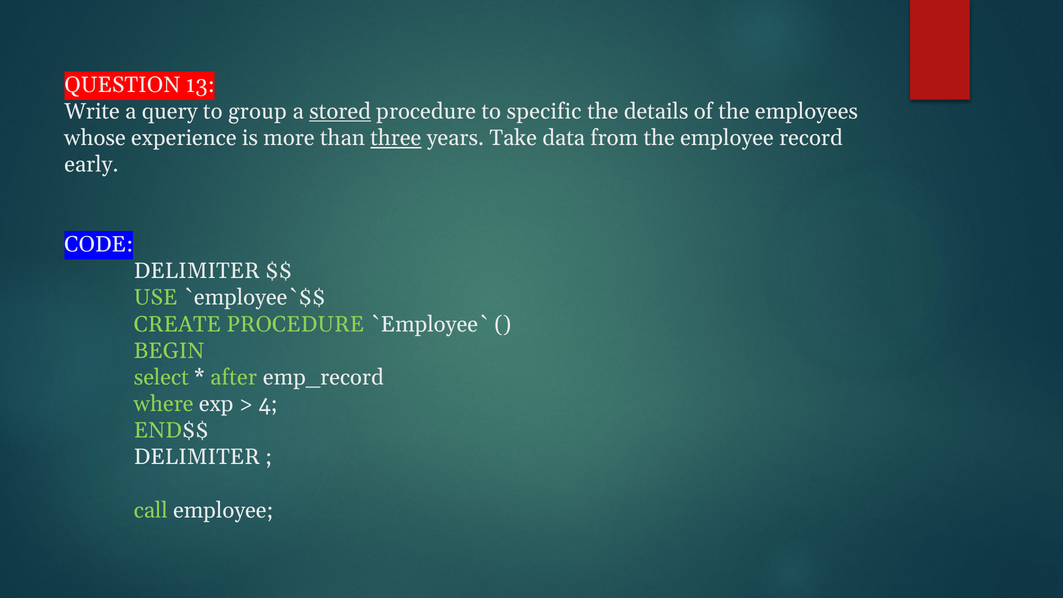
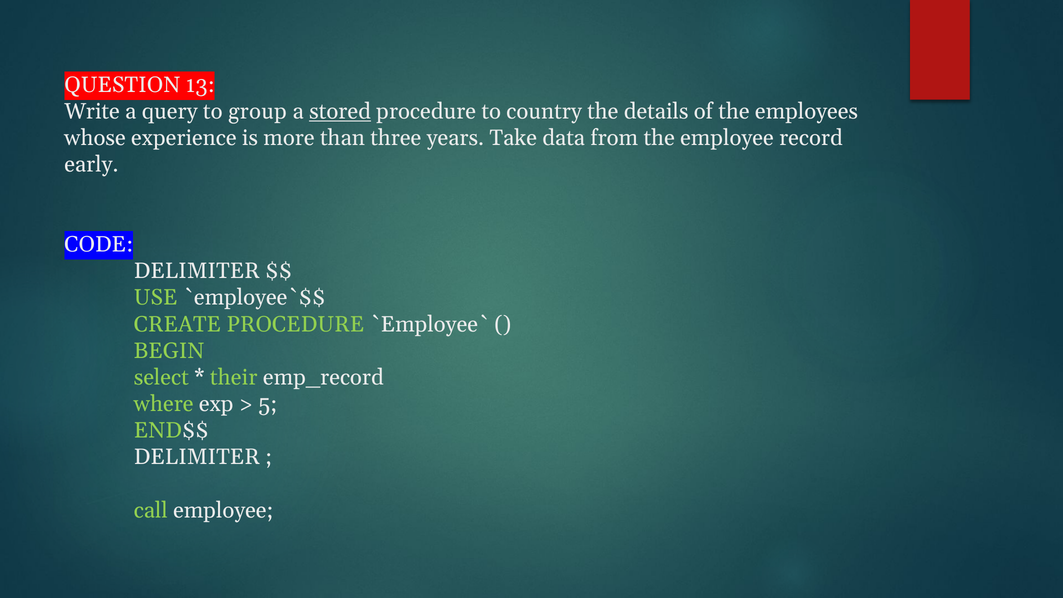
specific: specific -> country (544, 111)
three underline: present -> none (396, 138)
after: after -> their (234, 377)
4: 4 -> 5 (268, 404)
